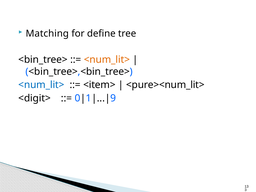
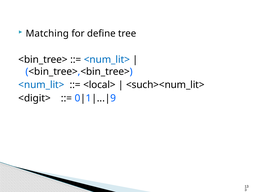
<num_lit> colour: orange -> blue (107, 60)
<item>: <item> -> <local> (99, 85)
<pure><num_lit>: <pure><num_lit> -> <such><num_lit> (165, 85)
